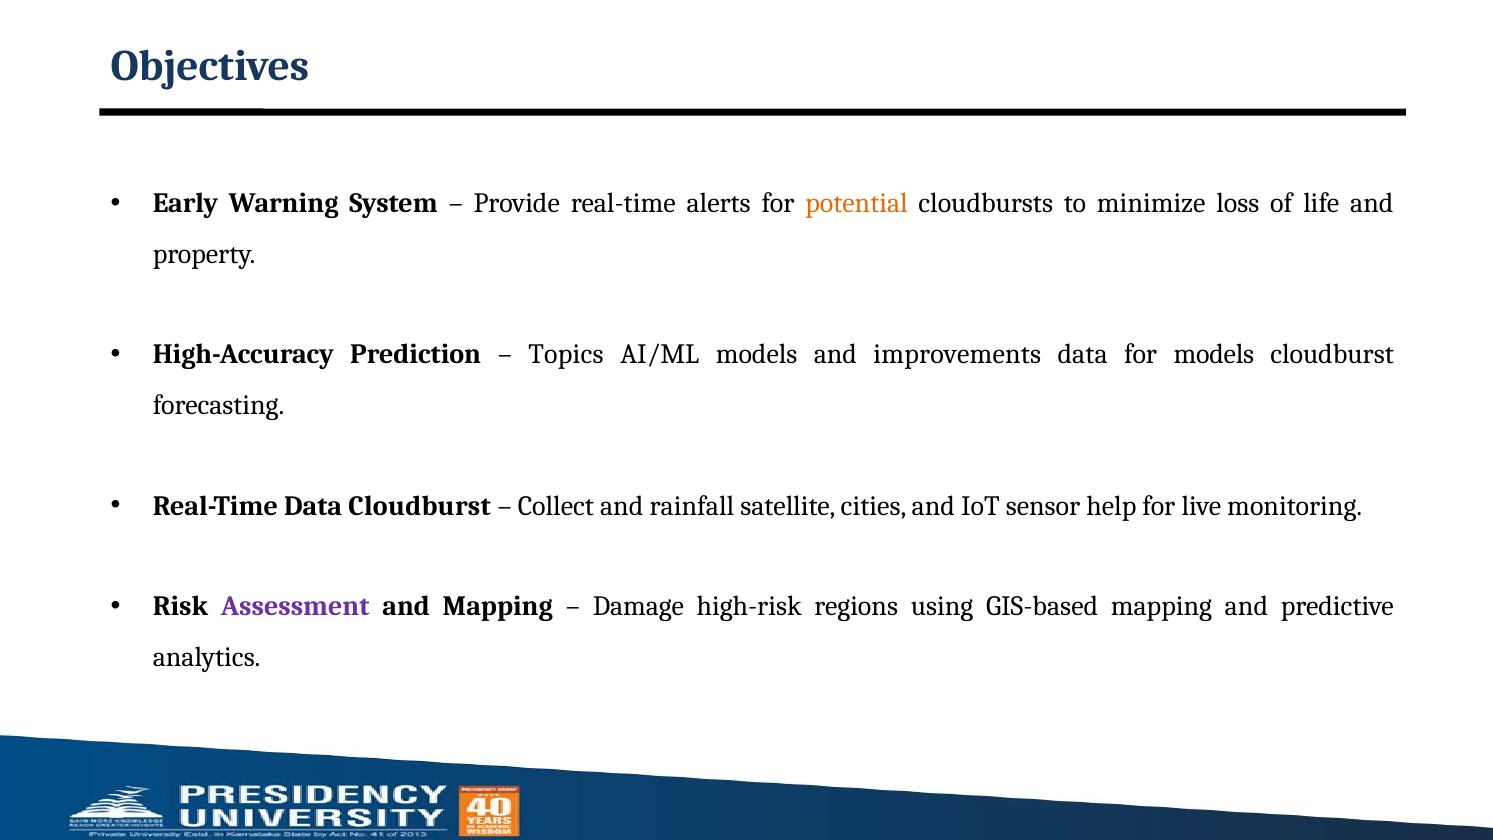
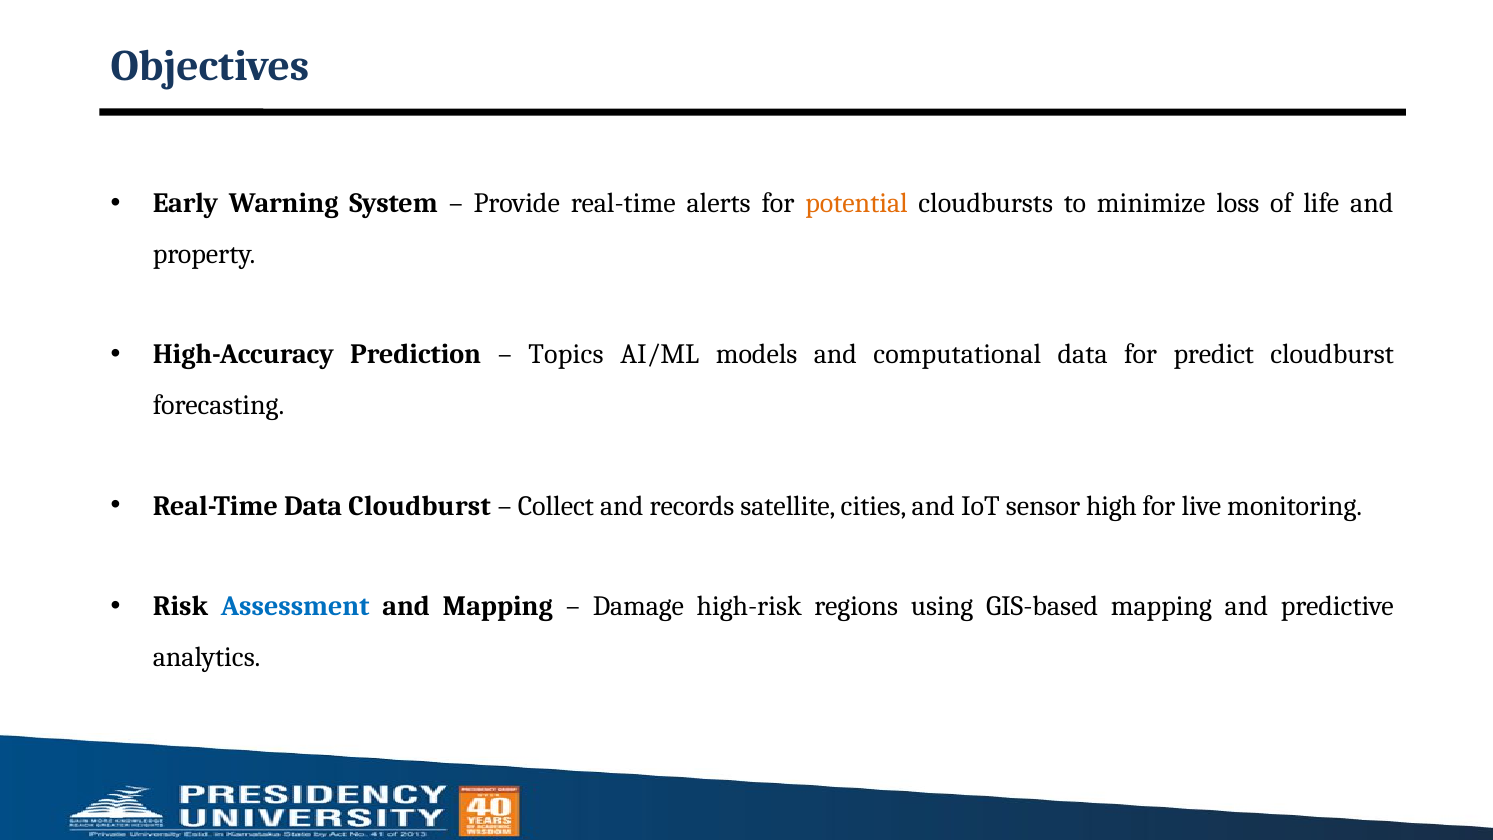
improvements: improvements -> computational (957, 355)
for models: models -> predict (1214, 355)
rainfall: rainfall -> records (692, 506)
help: help -> high (1111, 506)
Assessment colour: purple -> blue (295, 607)
